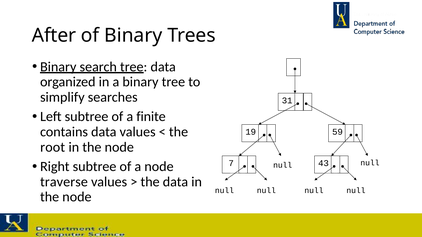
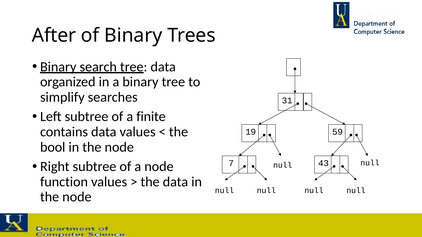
root: root -> bool (53, 147)
traverse: traverse -> function (64, 182)
